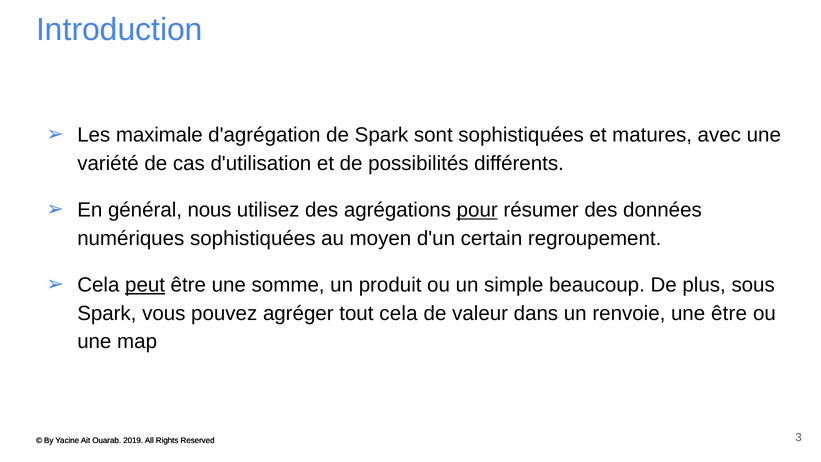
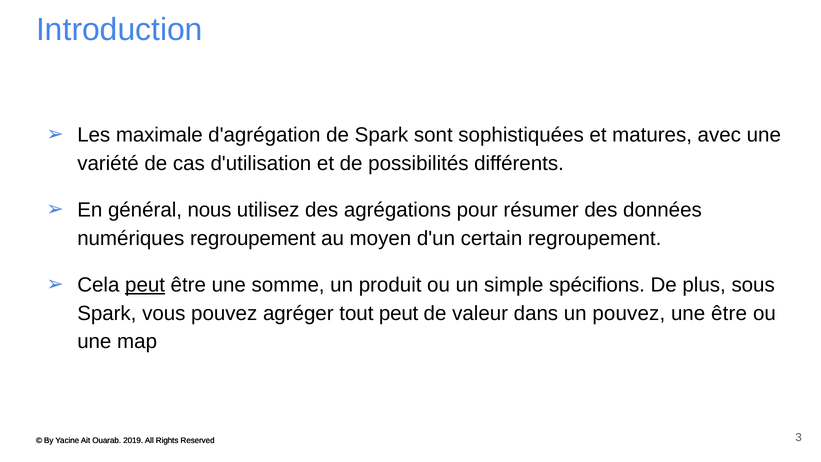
pour underline: present -> none (477, 210)
numériques sophistiquées: sophistiquées -> regroupement (253, 238)
beaucoup: beaucoup -> spécifions (597, 285)
tout cela: cela -> peut (399, 313)
un renvoie: renvoie -> pouvez (629, 313)
